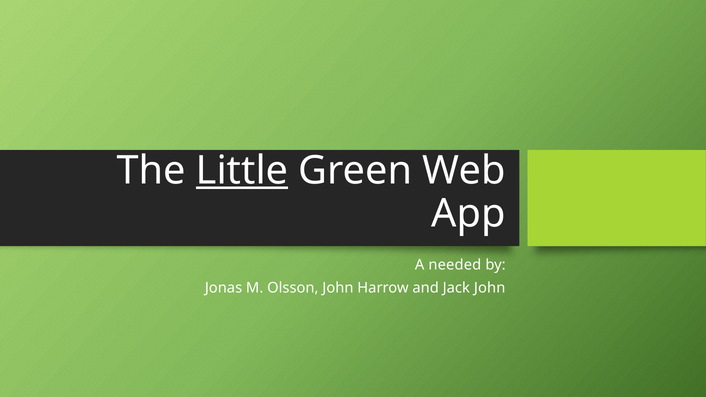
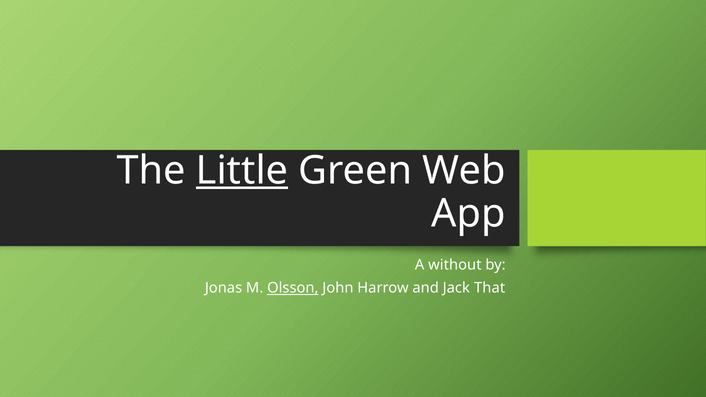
needed: needed -> without (455, 265)
Olsson underline: none -> present (293, 288)
Jack John: John -> That (490, 288)
